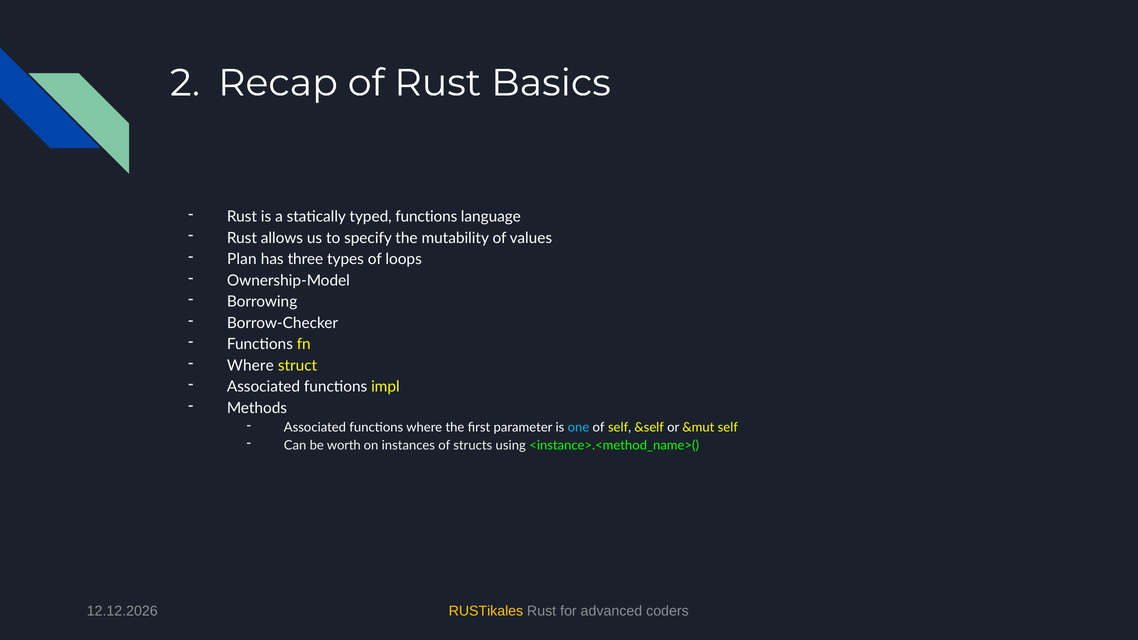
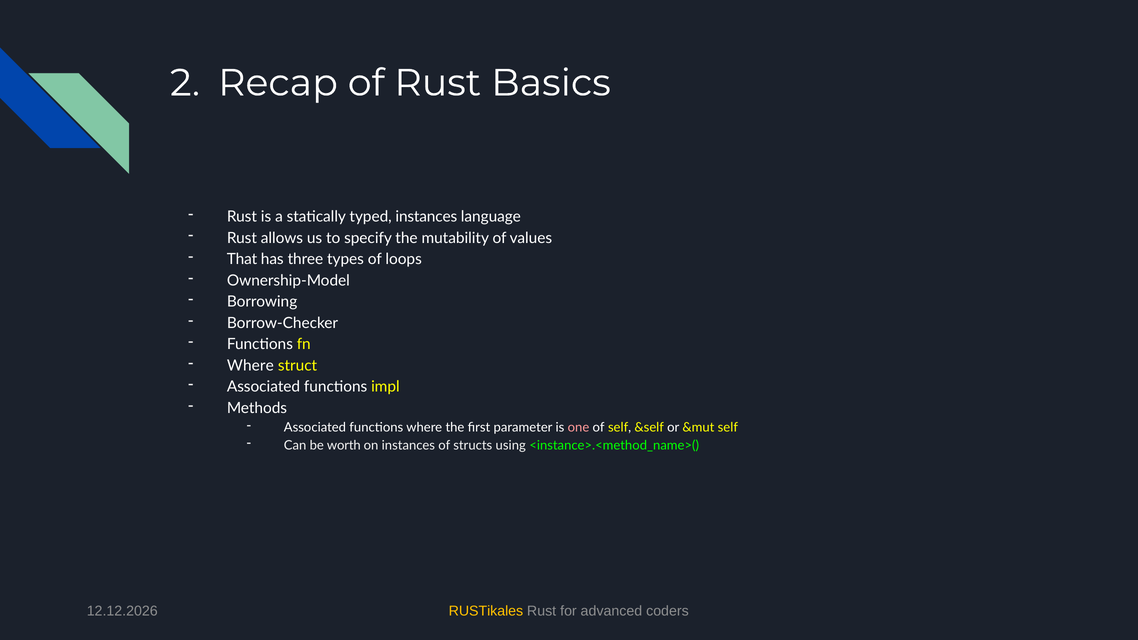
typed functions: functions -> instances (426, 217)
Plan: Plan -> That (242, 259)
one colour: light blue -> pink (578, 427)
